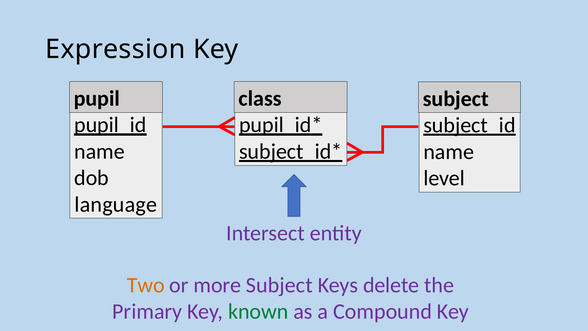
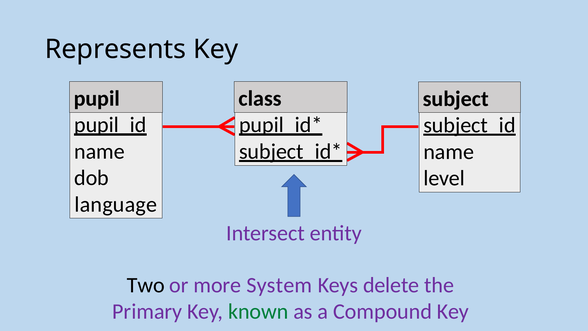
Expression: Expression -> Represents (115, 49)
Two colour: orange -> black (146, 285)
more Subject: Subject -> System (279, 285)
